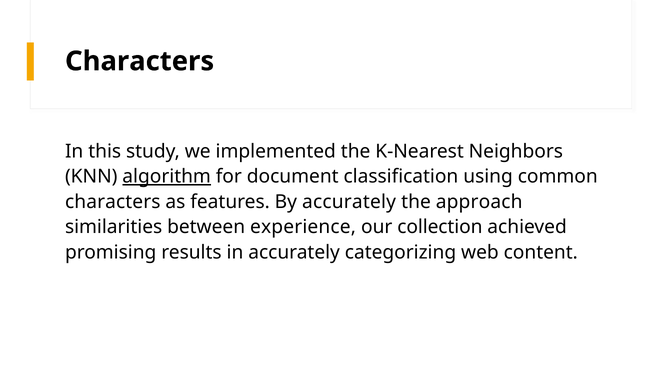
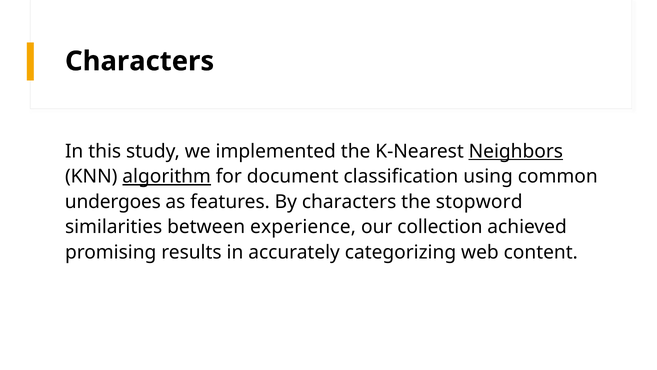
Neighbors underline: none -> present (516, 151)
characters: characters -> undergoes (113, 202)
By accurately: accurately -> characters (349, 202)
approach: approach -> stopword (479, 202)
